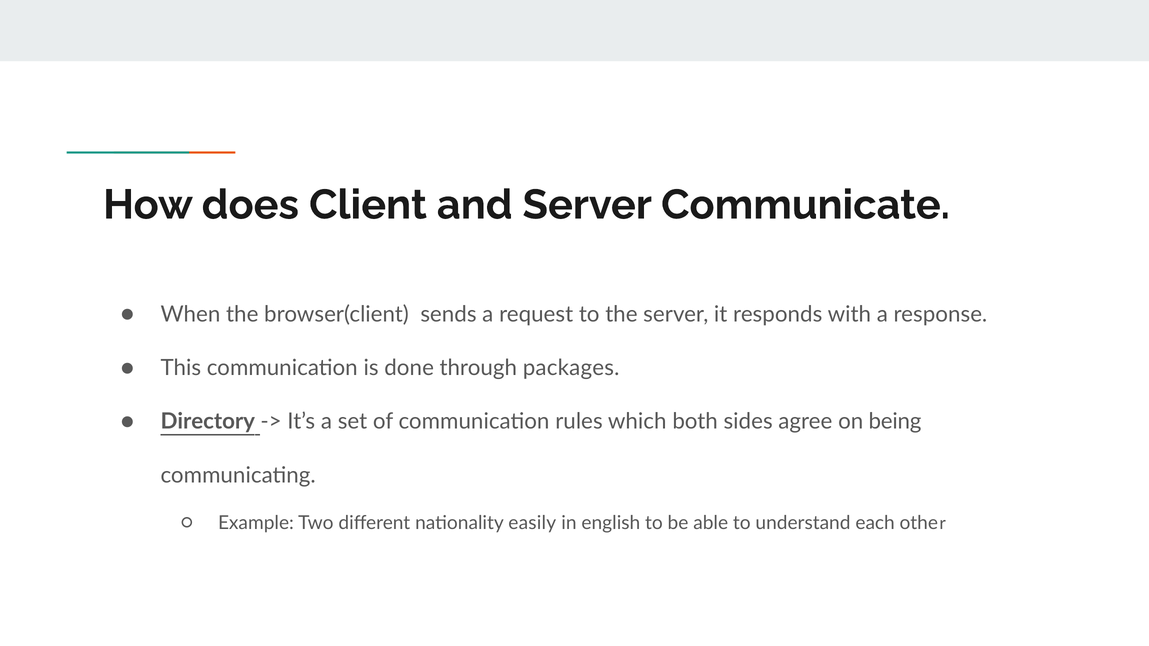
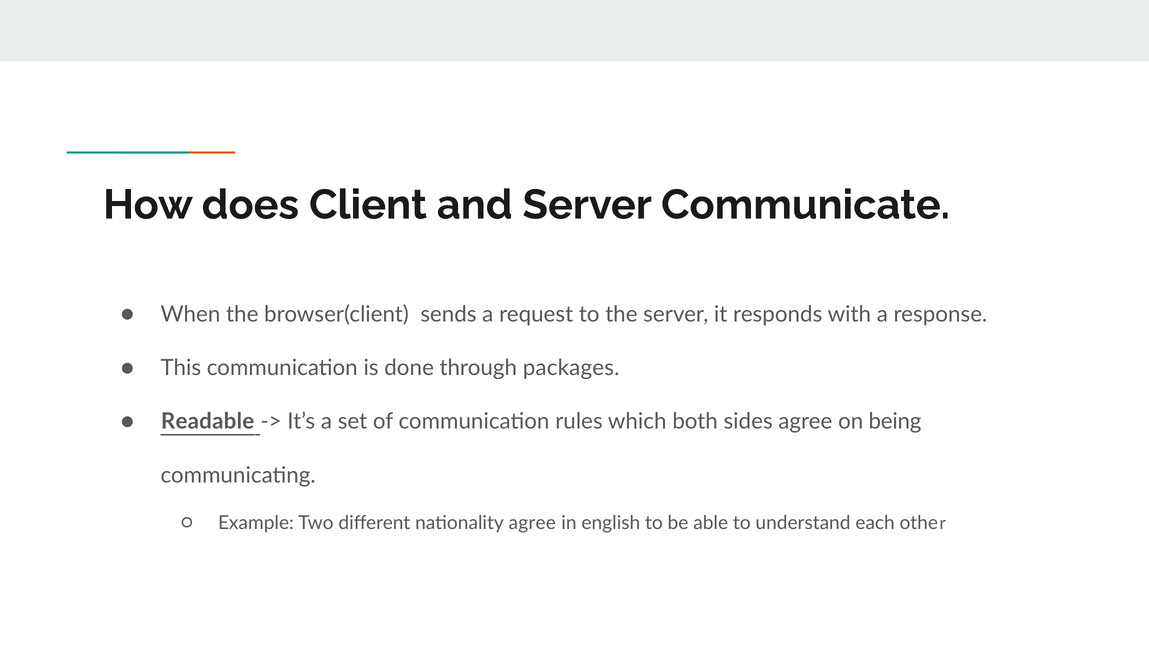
Directory: Directory -> Readable (208, 422)
nationality easily: easily -> agree (532, 523)
